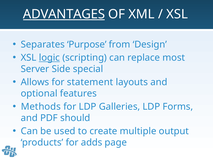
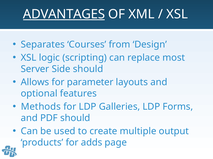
Purpose: Purpose -> Courses (87, 45)
logic underline: present -> none (49, 58)
Side special: special -> should (88, 69)
statement: statement -> parameter (90, 83)
